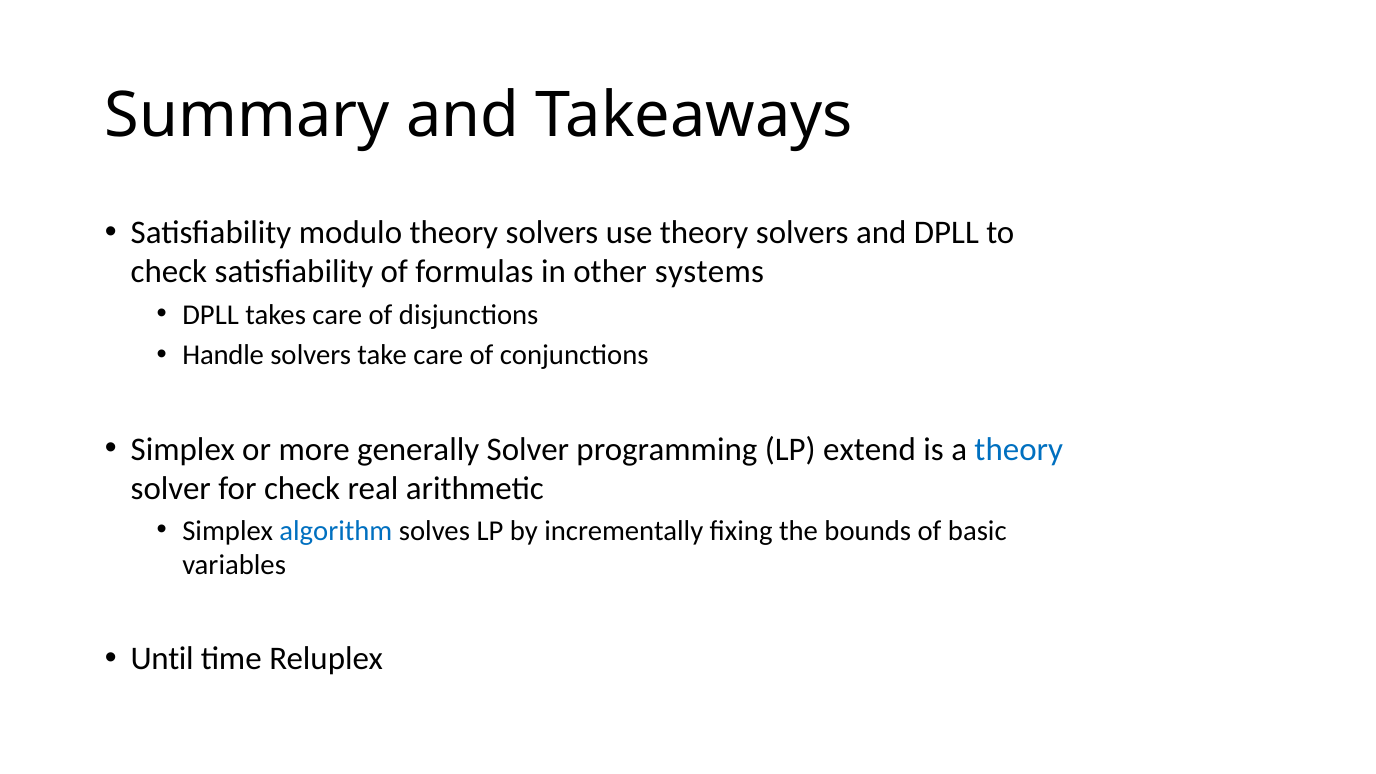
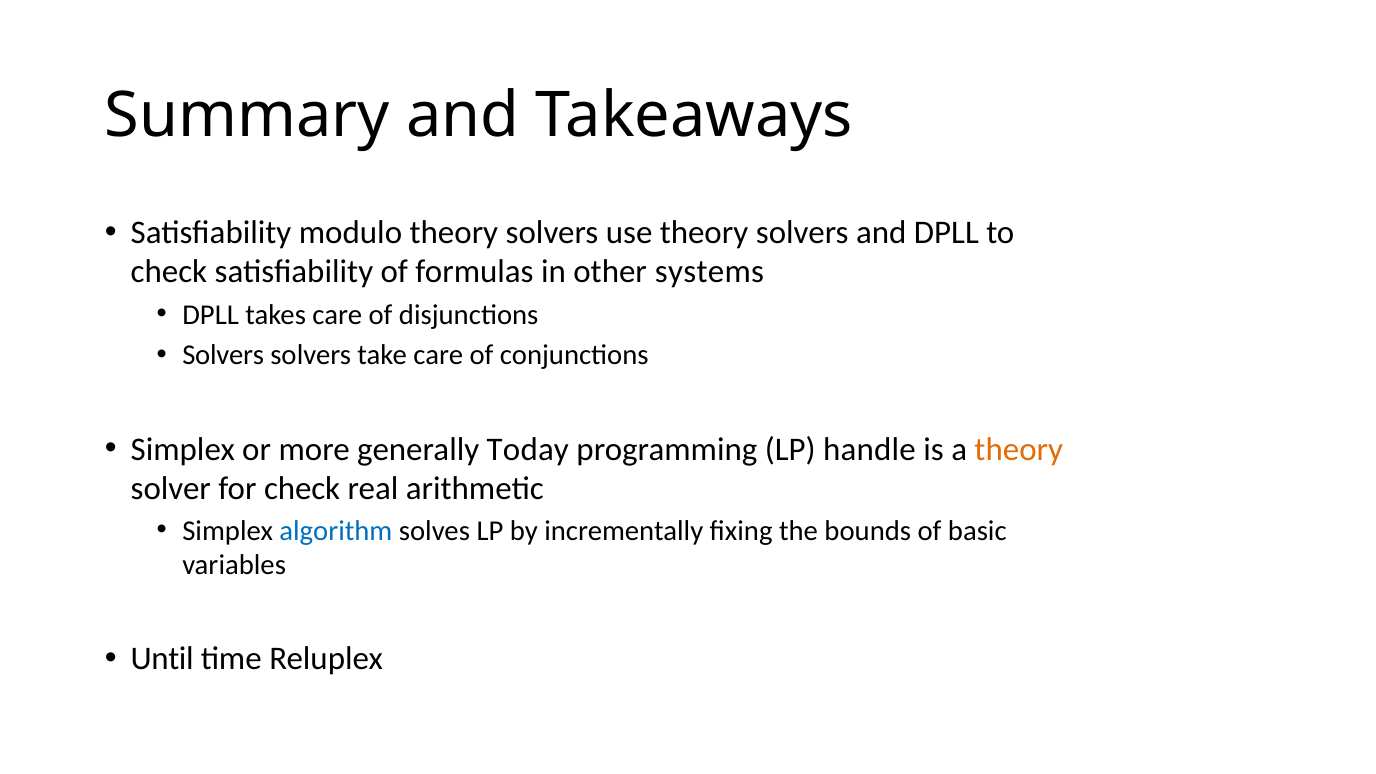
Handle: Handle -> Solvers (223, 355)
generally Solver: Solver -> Today (528, 449)
extend: extend -> handle (869, 449)
theory colour: blue -> orange (1019, 449)
